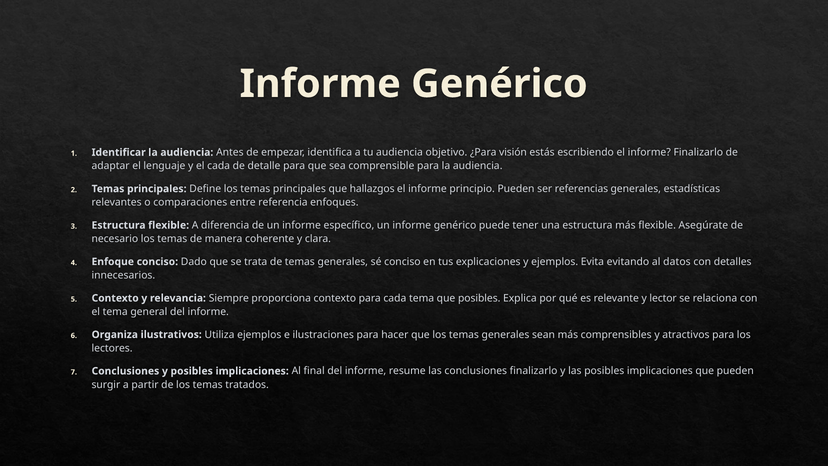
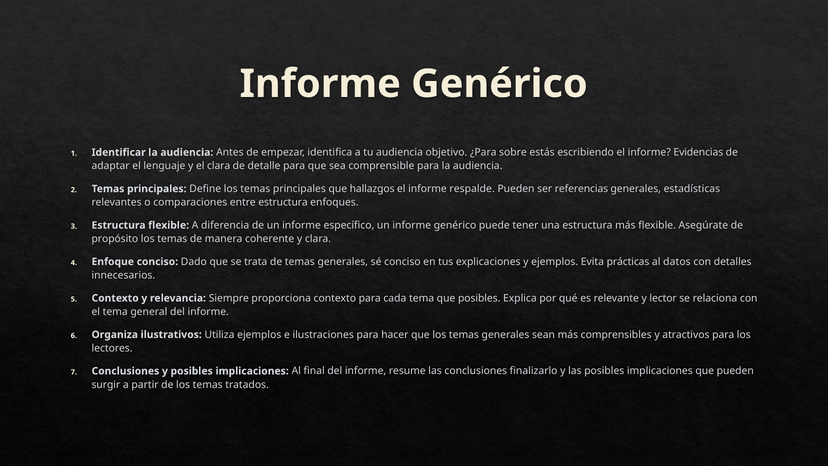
visión: visión -> sobre (513, 152)
informe Finalizarlo: Finalizarlo -> Evidencias (698, 152)
el cada: cada -> clara (219, 166)
principio: principio -> respalde (472, 189)
entre referencia: referencia -> estructura (283, 202)
necesario: necesario -> propósito (115, 239)
evitando: evitando -> prácticas (628, 262)
